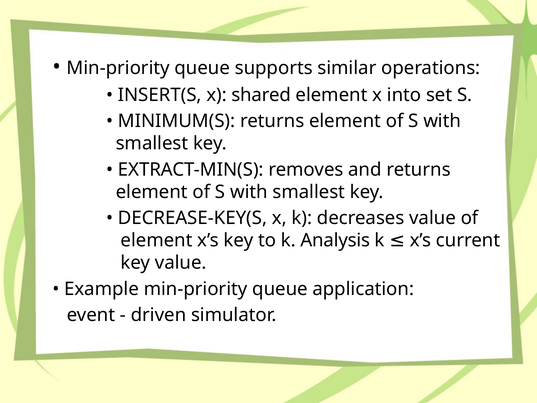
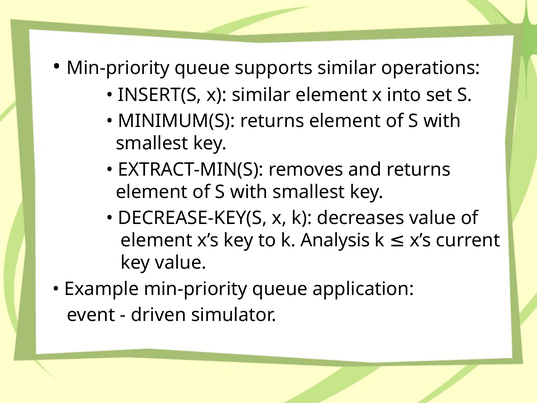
x shared: shared -> similar (261, 95)
